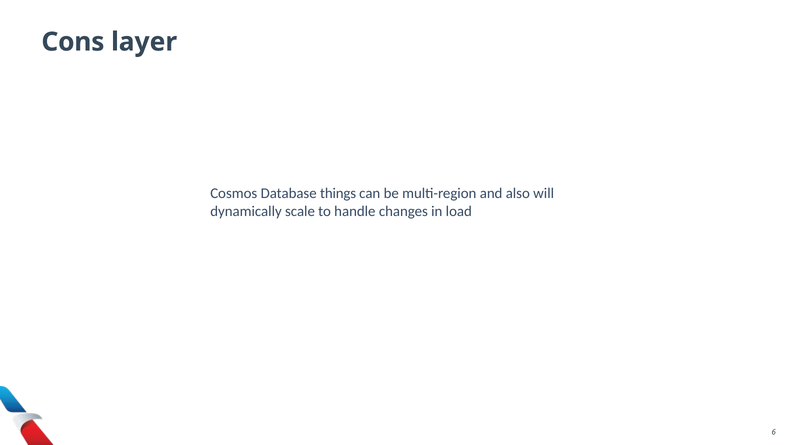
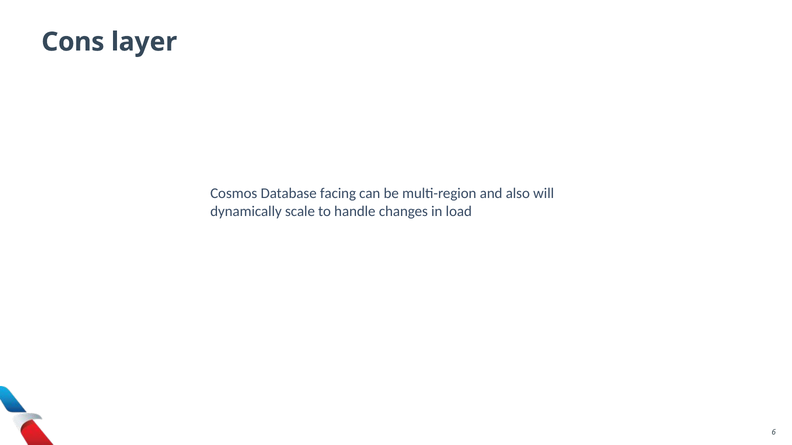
things: things -> facing (338, 194)
